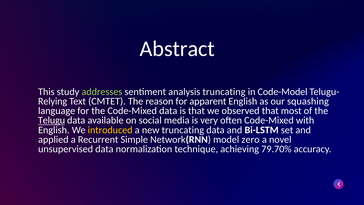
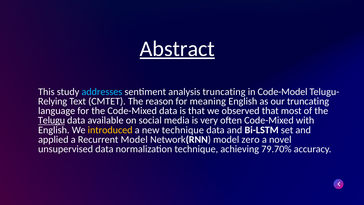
Abstract underline: none -> present (177, 49)
addresses colour: light green -> light blue (102, 92)
apparent: apparent -> meaning (208, 101)
our squashing: squashing -> truncating (308, 101)
new truncating: truncating -> technique (183, 130)
Recurrent Simple: Simple -> Model (134, 139)
